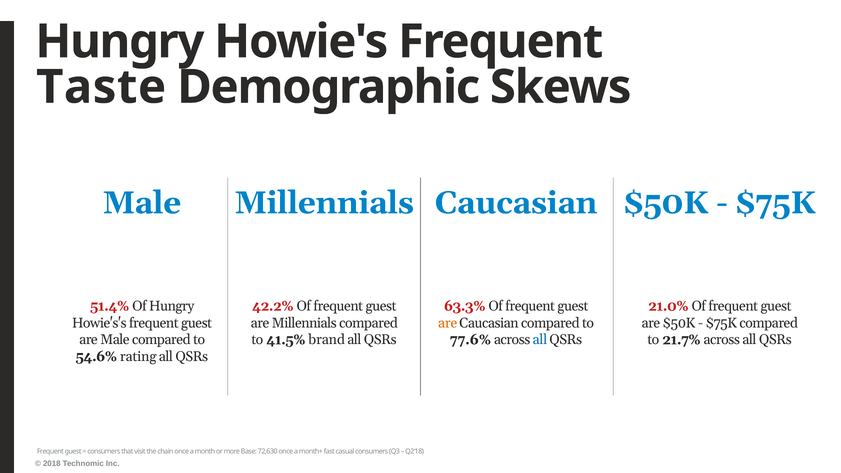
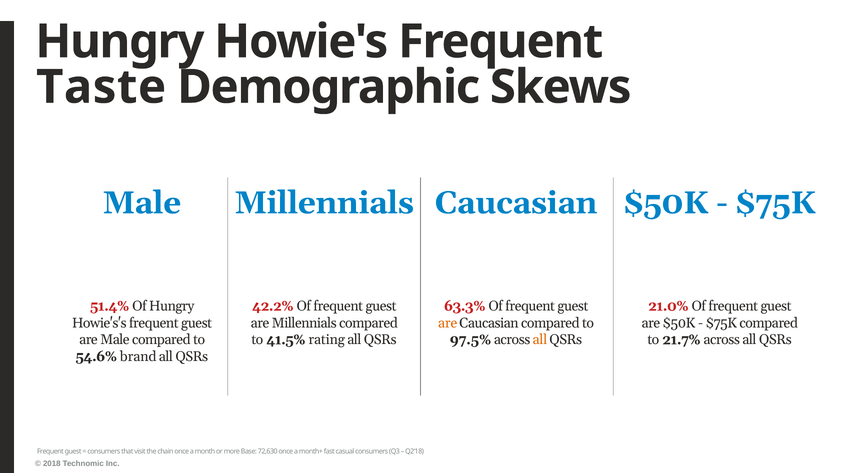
77.6%: 77.6% -> 97.5% (470, 340)
all colour: blue -> orange (540, 340)
brand: brand -> rating (327, 340)
rating: rating -> brand (138, 357)
